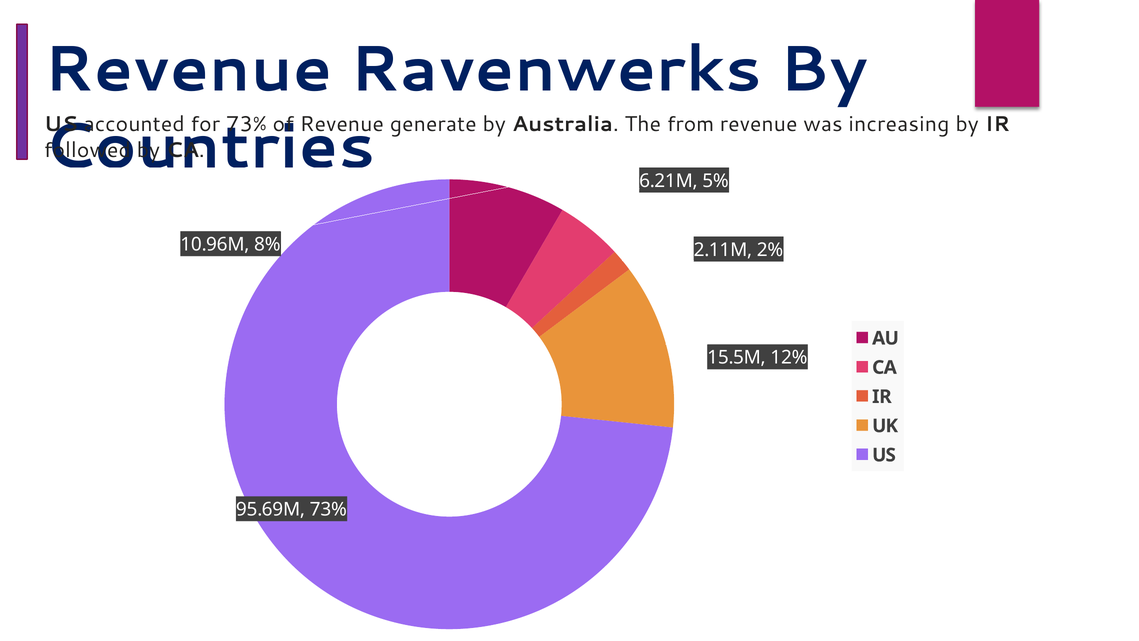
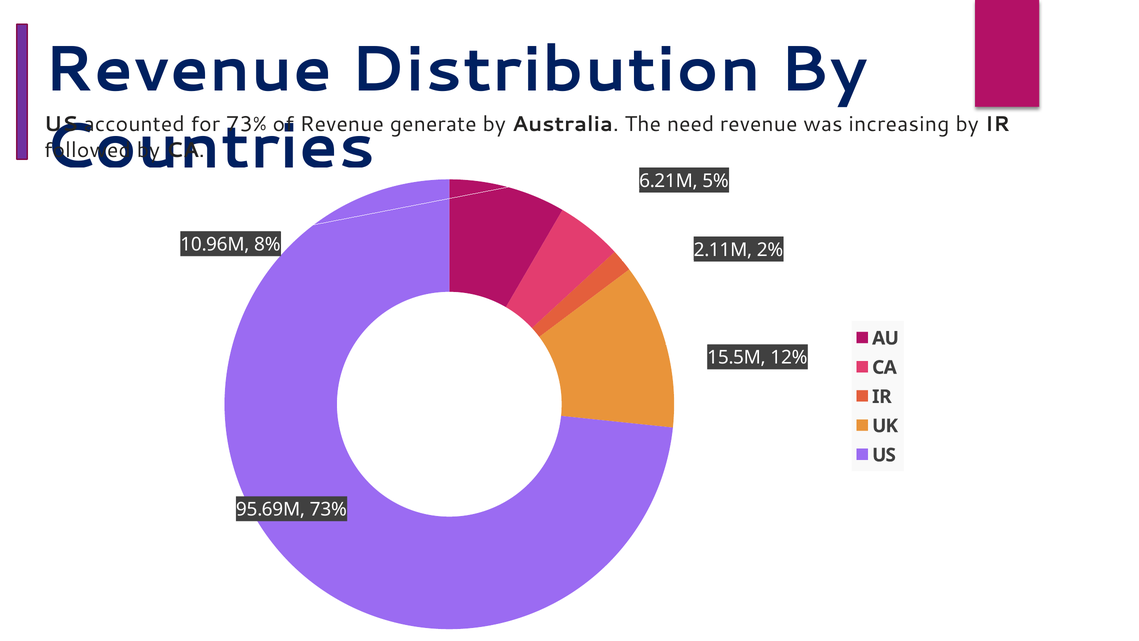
Ravenwerks: Ravenwerks -> Distribution (556, 70)
from: from -> need (691, 124)
